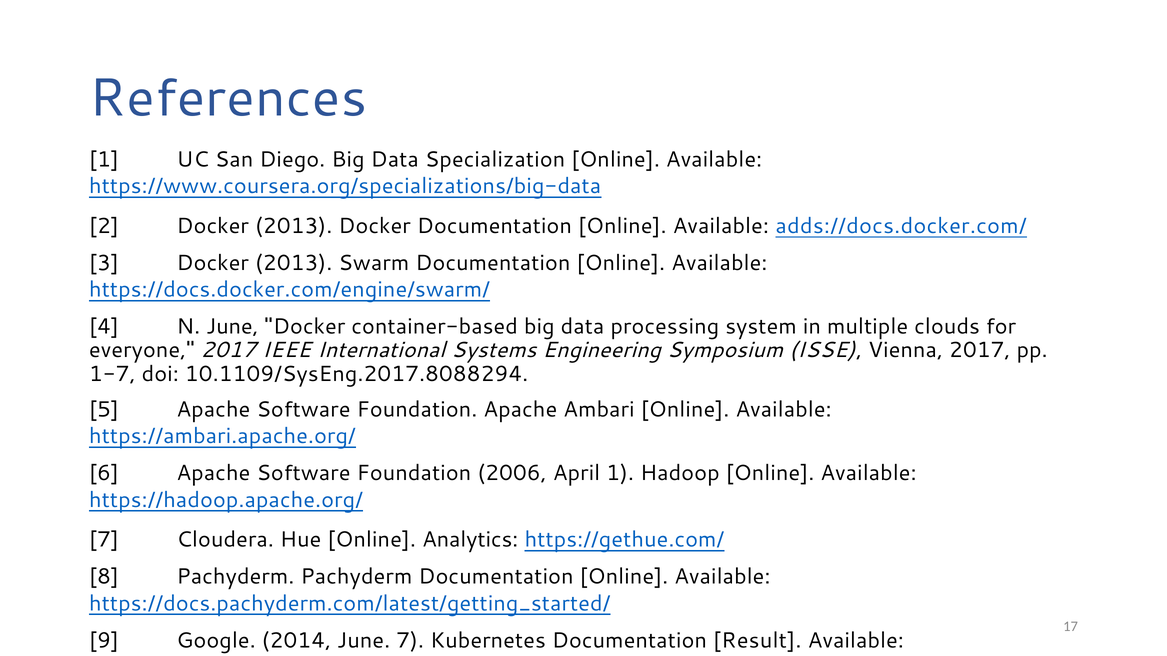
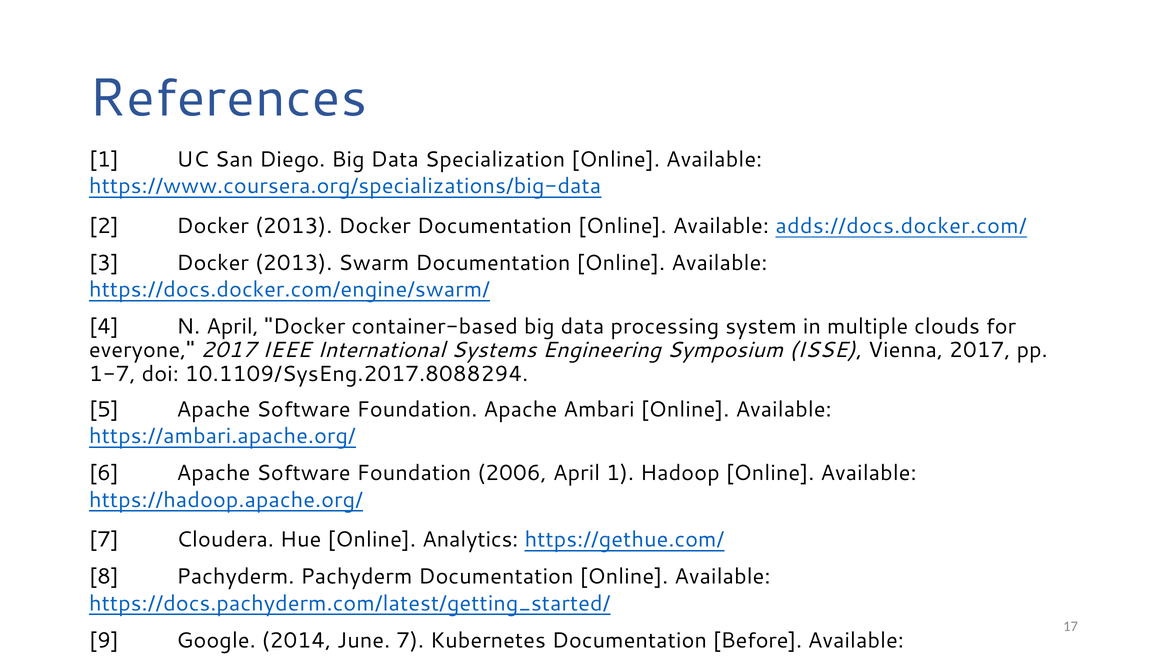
N June: June -> April (232, 327)
Result: Result -> Before (757, 641)
